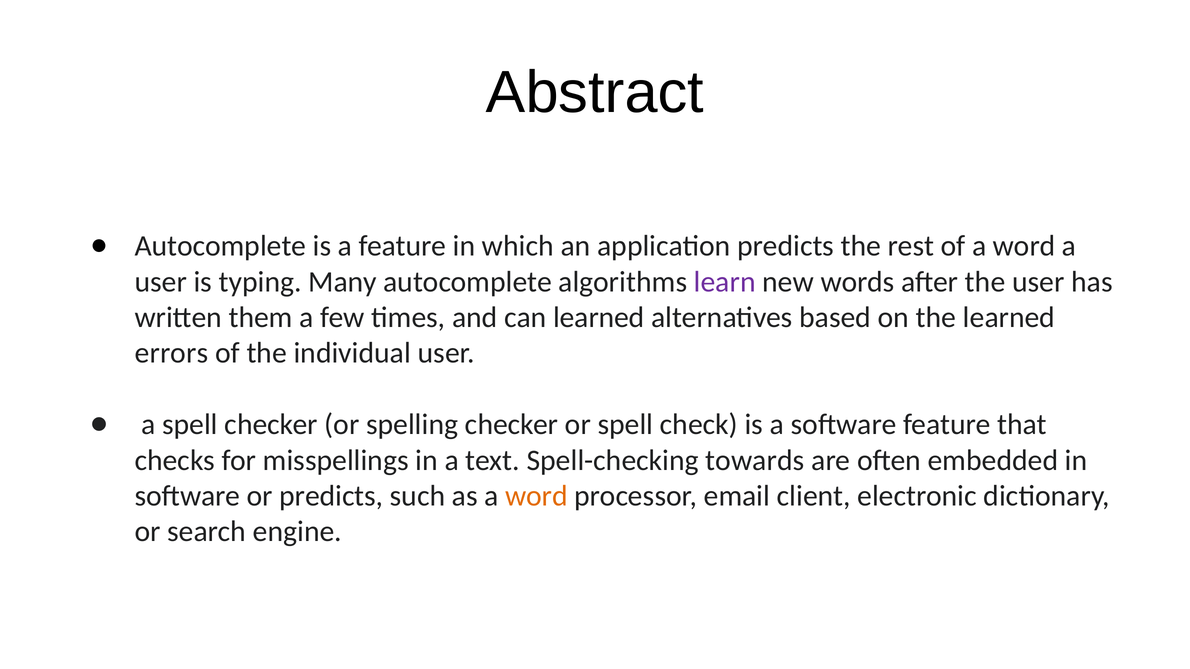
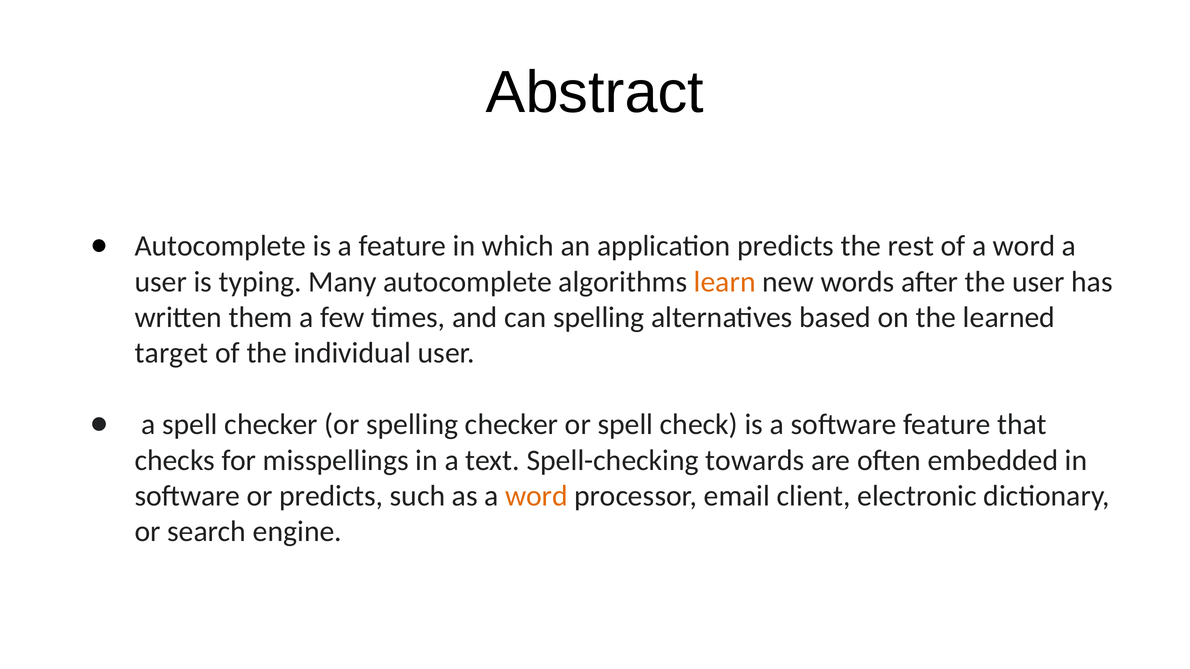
learn colour: purple -> orange (725, 282)
can learned: learned -> spelling (599, 318)
errors: errors -> target (172, 353)
